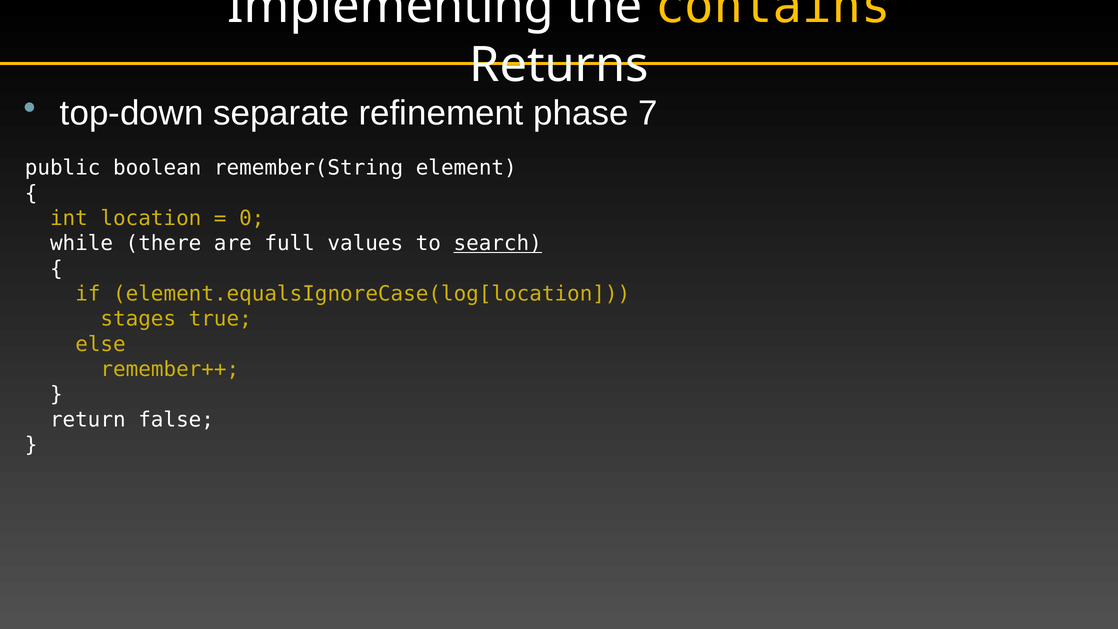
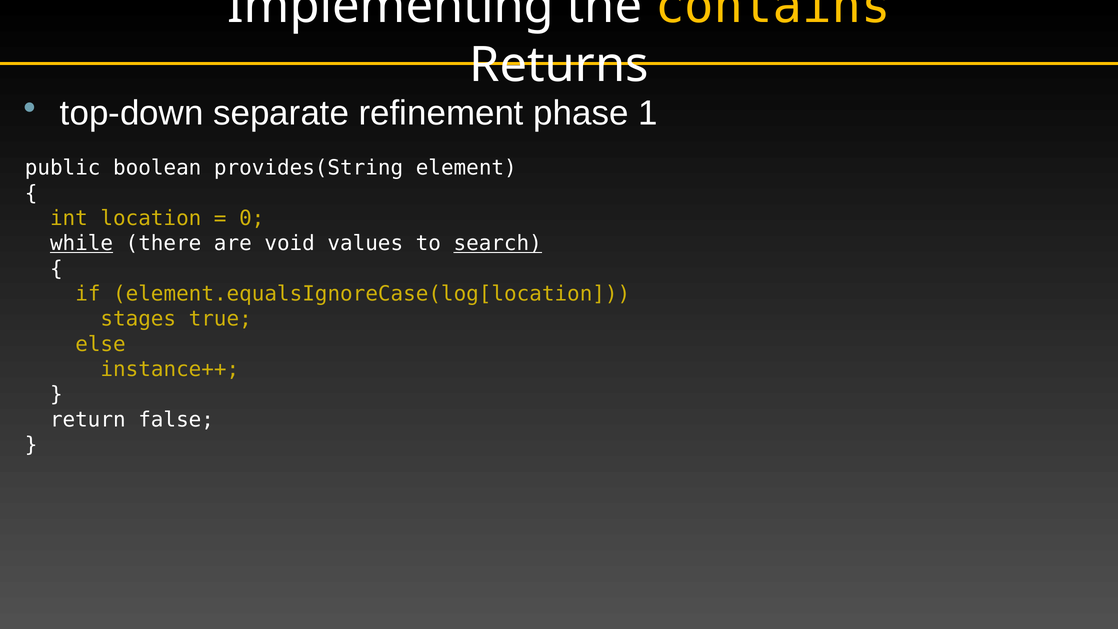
7: 7 -> 1 (648, 113)
remember(String: remember(String -> provides(String (309, 168)
while underline: none -> present (82, 244)
full: full -> void (290, 244)
remember++: remember++ -> instance++ (170, 369)
